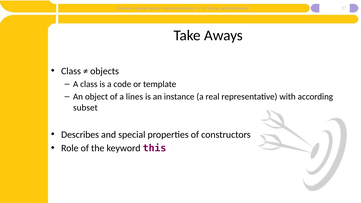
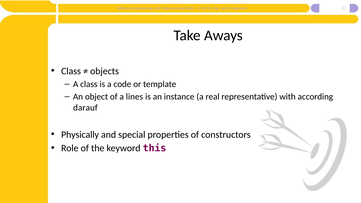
subset: subset -> darauf (85, 108)
Describes: Describes -> Physically (80, 135)
